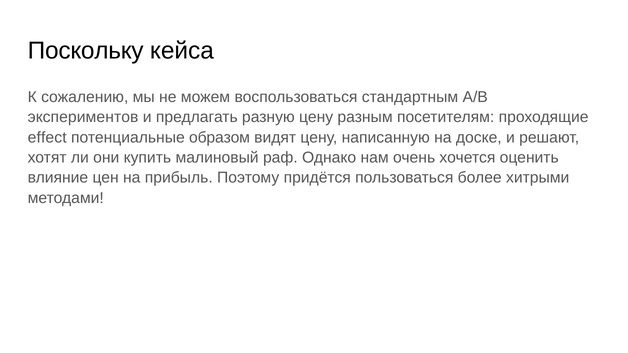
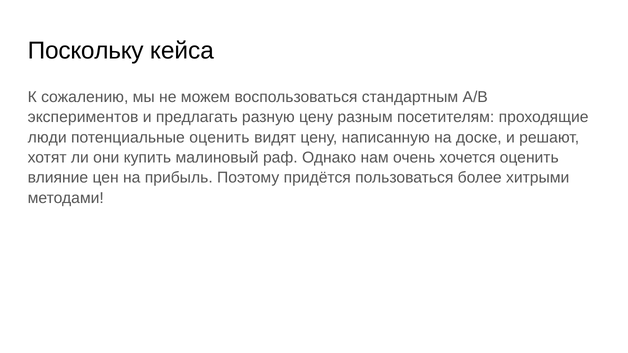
effect: effect -> люди (47, 138)
потенциальные образом: образом -> оценить (219, 138)
